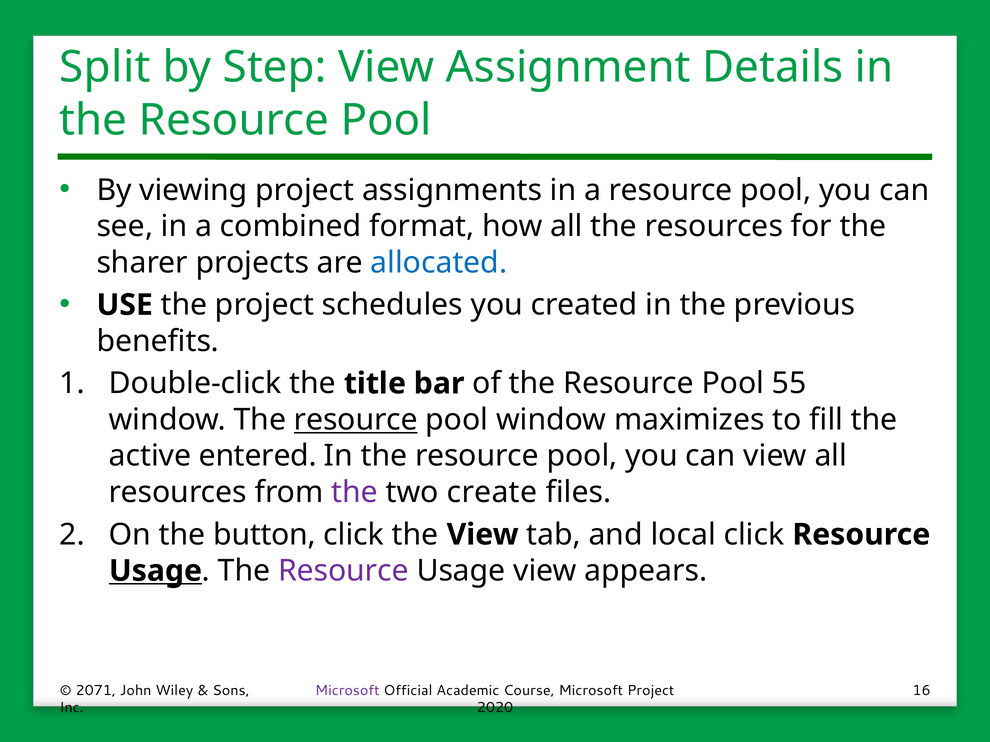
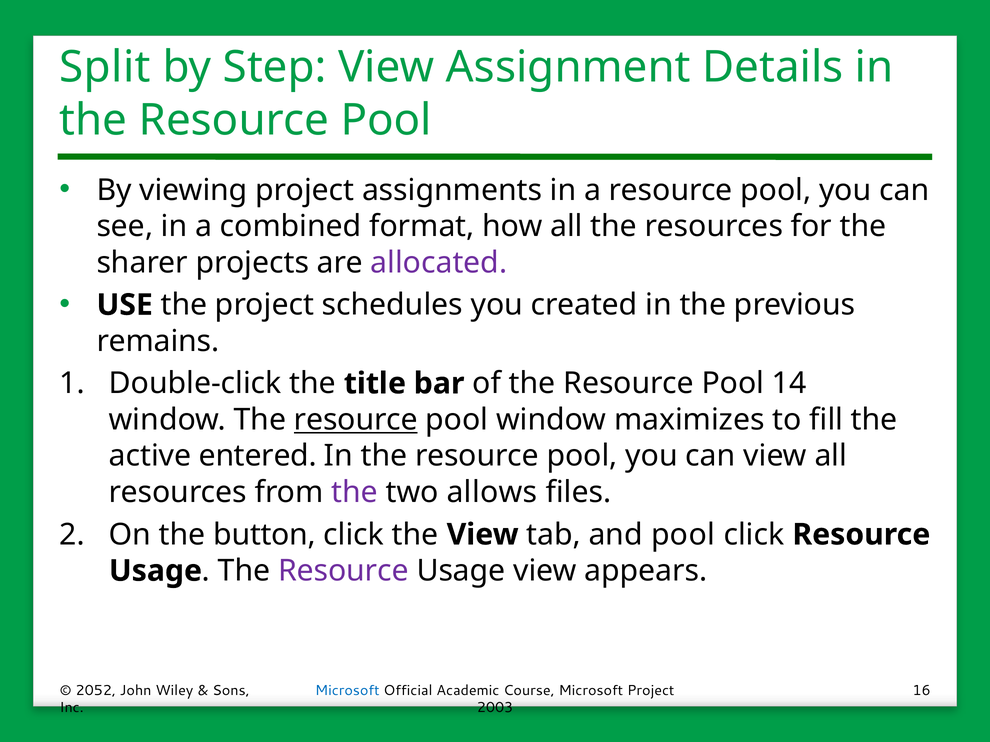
allocated colour: blue -> purple (439, 263)
benefits: benefits -> remains (158, 341)
55: 55 -> 14 (789, 384)
create: create -> allows (492, 493)
and local: local -> pool (683, 535)
Usage underline: present -> none (155, 571)
2071: 2071 -> 2052 (96, 691)
Microsoft colour: purple -> blue (347, 691)
2020: 2020 -> 2003 (495, 708)
